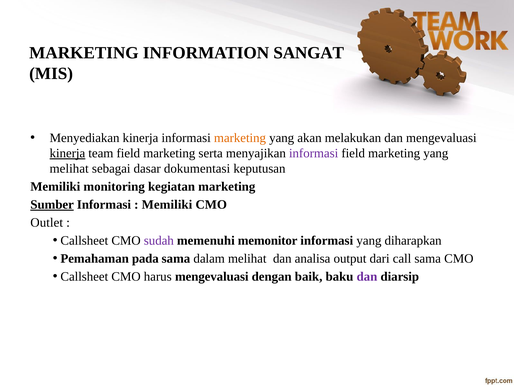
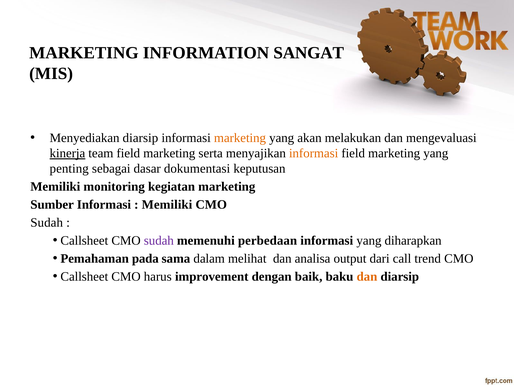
Menyediakan kinerja: kinerja -> diarsip (140, 138)
informasi colour: purple -> orange (314, 153)
melihat: melihat -> penting (69, 169)
Sumber underline: present -> none (52, 205)
Outlet: Outlet -> Sudah (47, 223)
memonitor: memonitor -> perbedaan (268, 241)
call sama: sama -> trend (428, 259)
harus mengevaluasi: mengevaluasi -> improvement (212, 277)
dan colour: purple -> orange (367, 277)
